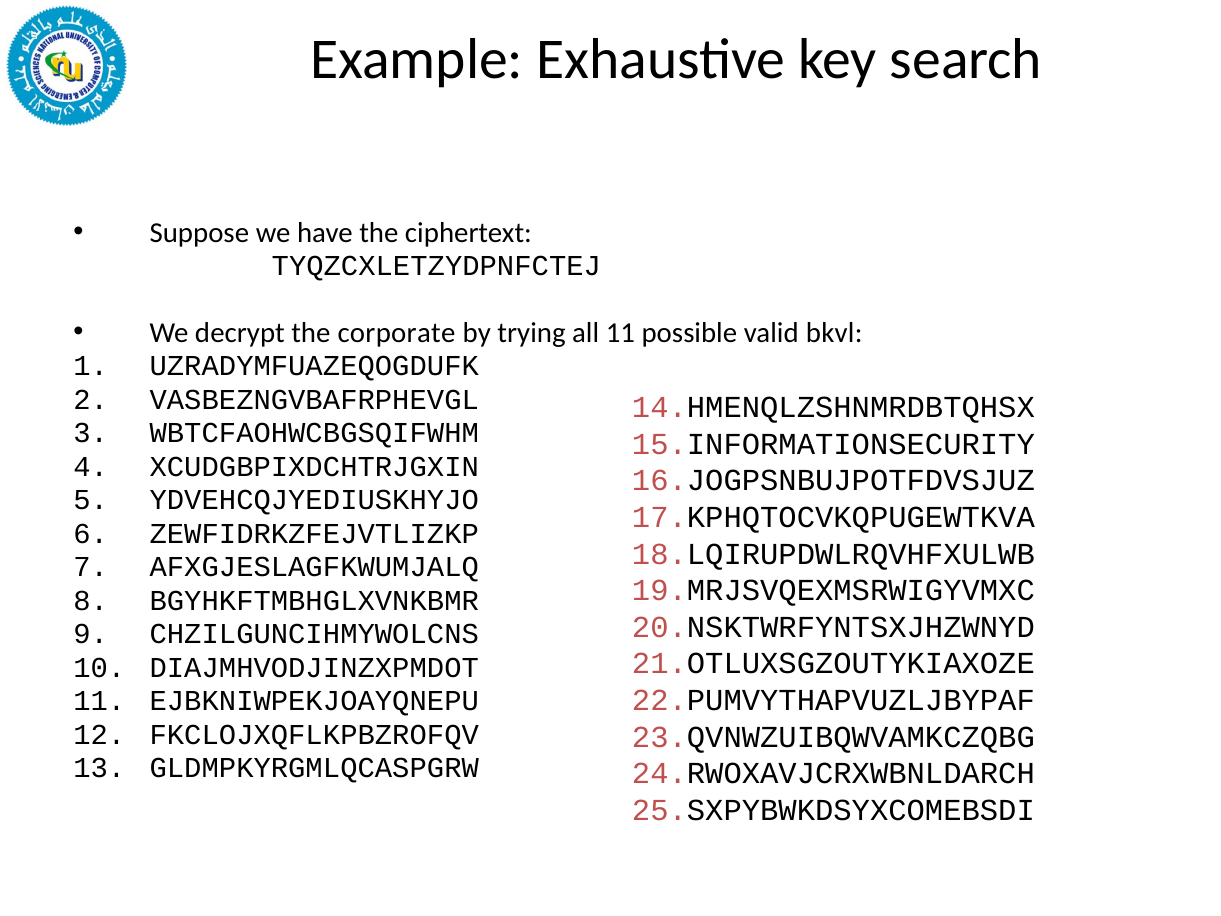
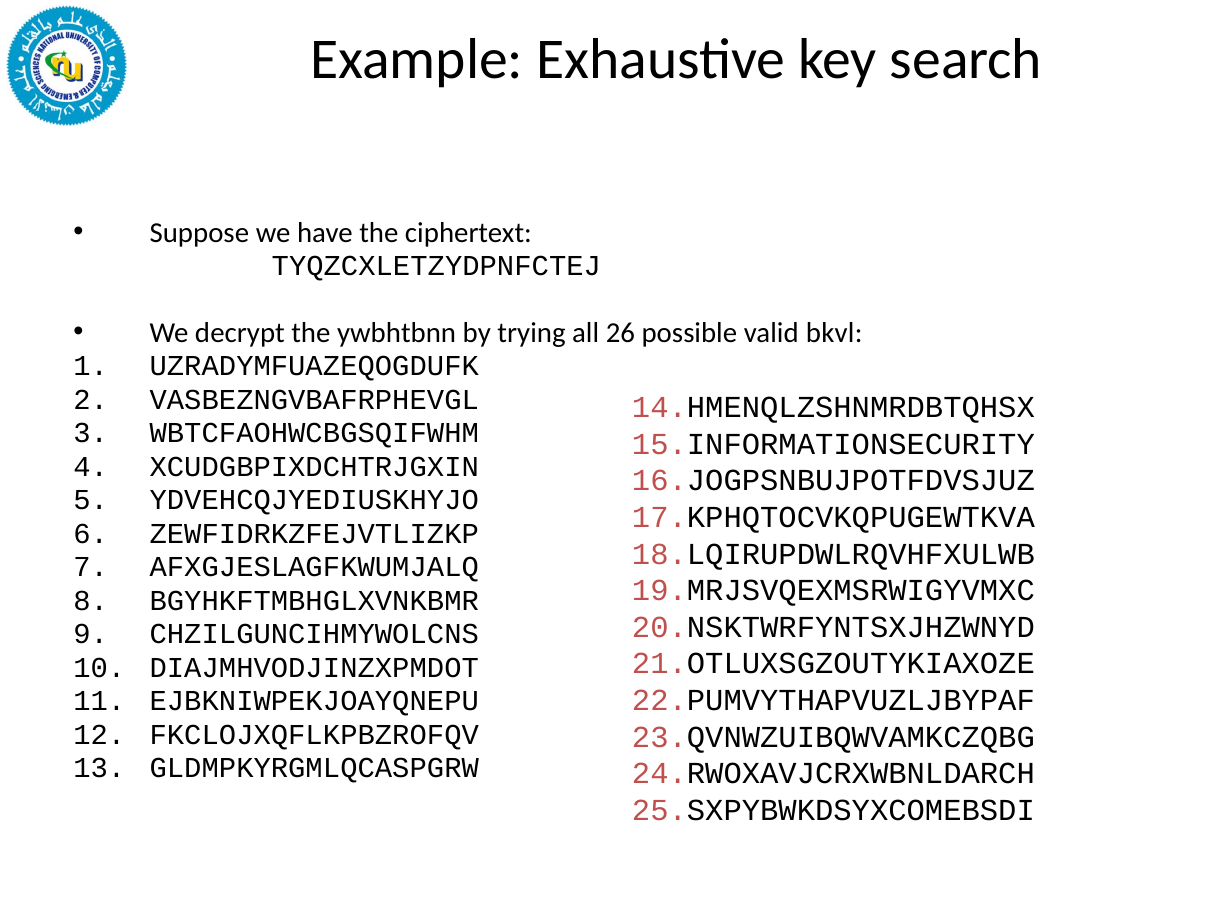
corporate: corporate -> ywbhtbnn (397, 333)
all 11: 11 -> 26 (620, 333)
